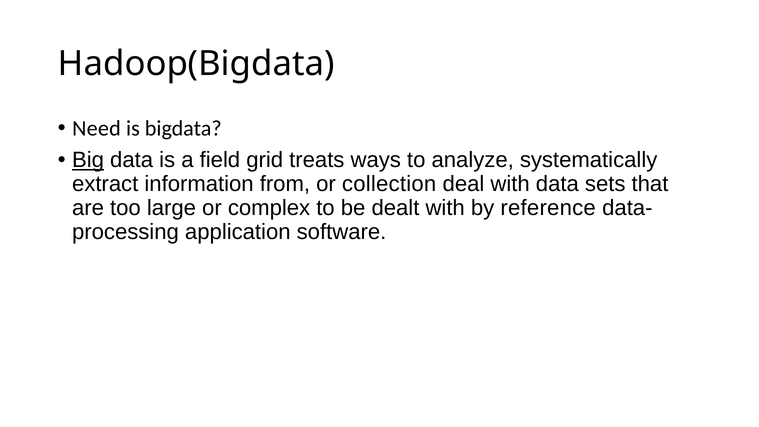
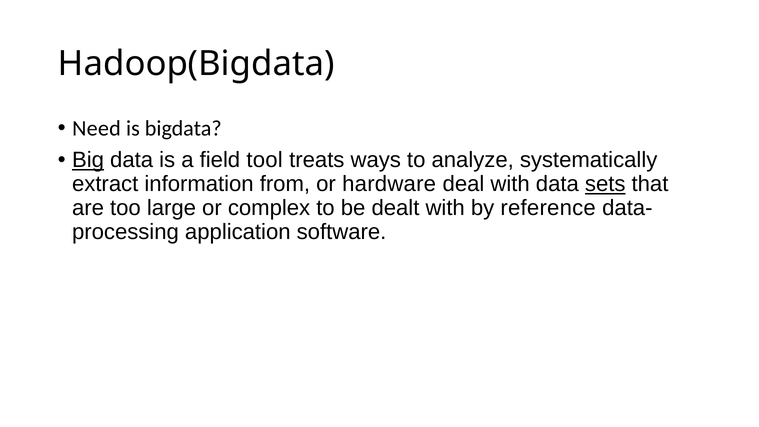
grid: grid -> tool (265, 160)
collection: collection -> hardware (389, 184)
sets underline: none -> present (605, 184)
